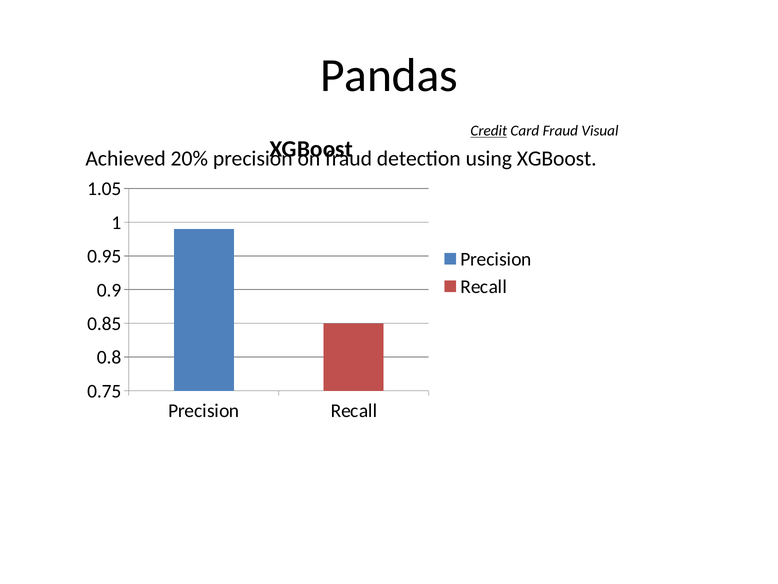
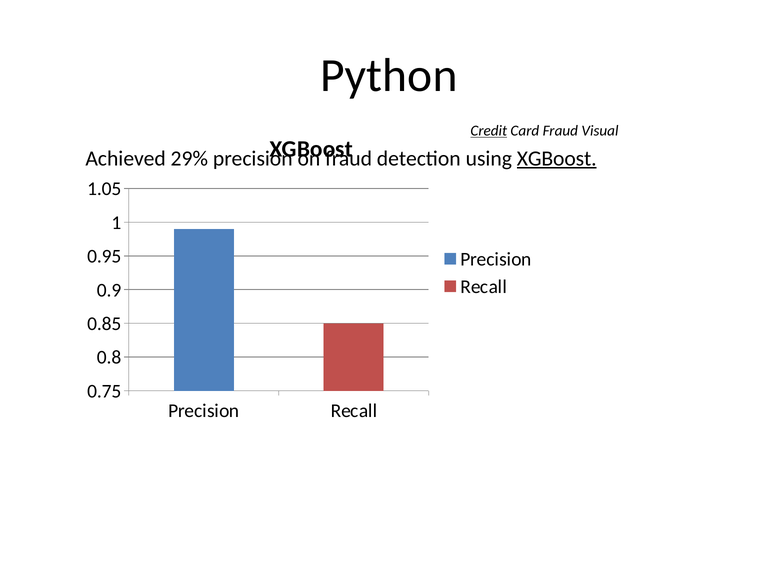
Pandas: Pandas -> Python (389, 75)
20%: 20% -> 29% (189, 158)
XGBoost underline: none -> present (557, 158)
